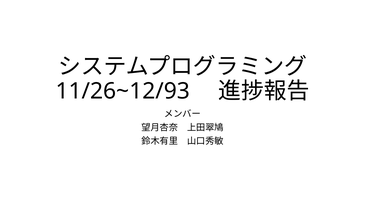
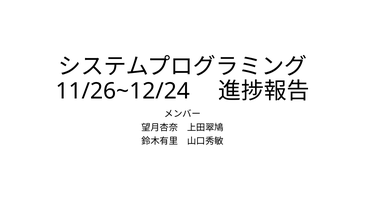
11/26~12/93: 11/26~12/93 -> 11/26~12/24 (123, 91)
